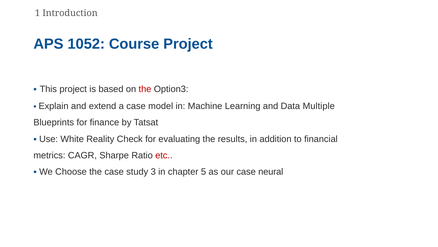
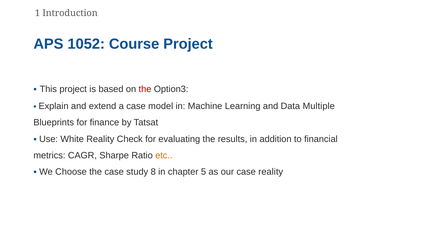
etc colour: red -> orange (164, 155)
3: 3 -> 8 (153, 171)
case neural: neural -> reality (271, 171)
